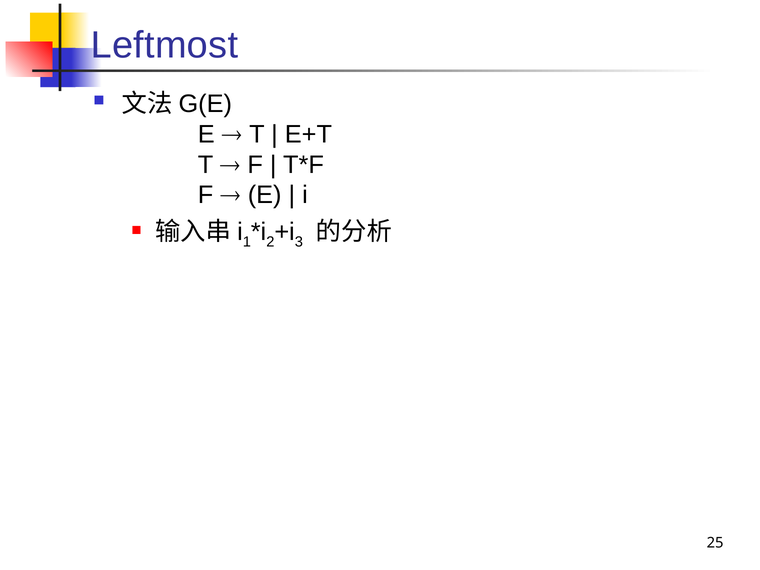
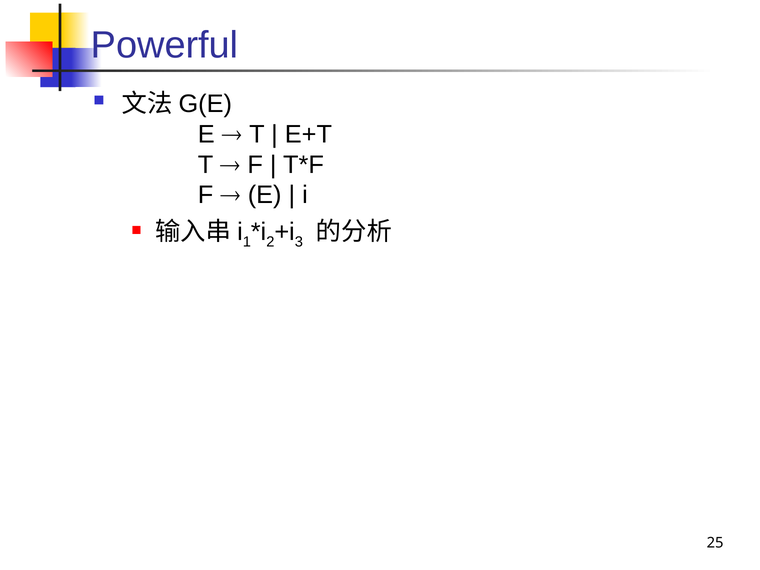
Leftmost: Leftmost -> Powerful (165, 45)
